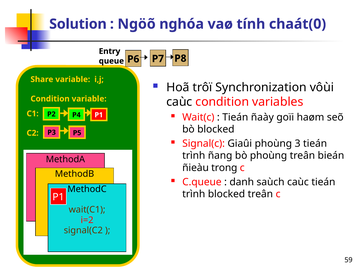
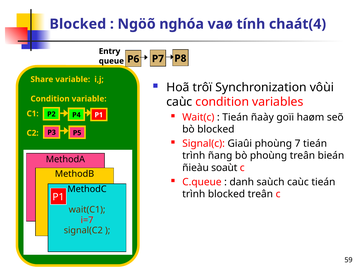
Solution: Solution -> Blocked (78, 24)
chaát(0: chaát(0 -> chaát(4 (298, 24)
3: 3 -> 7 (298, 144)
trong: trong -> soaùt (224, 168)
i=2: i=2 -> i=7 (87, 220)
